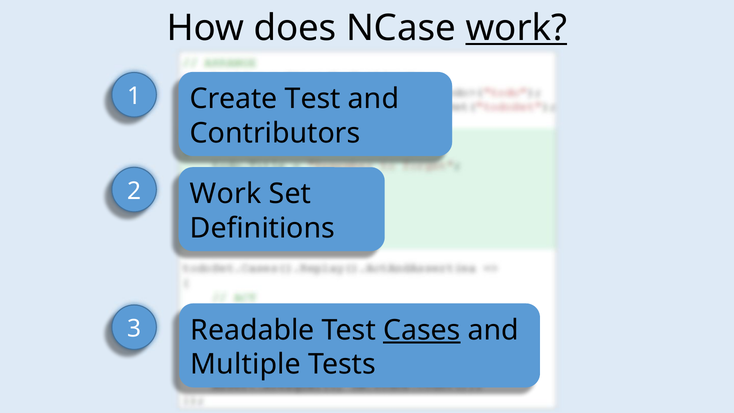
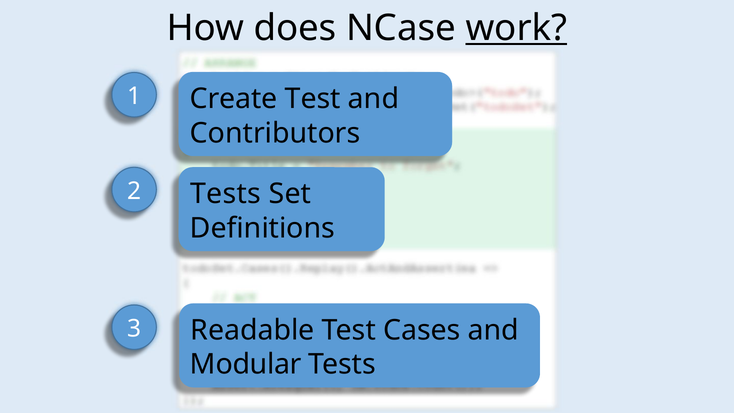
Work: Work -> Tests (226, 194)
Cases underline: present -> none (422, 330)
Multiple: Multiple -> Modular (246, 364)
